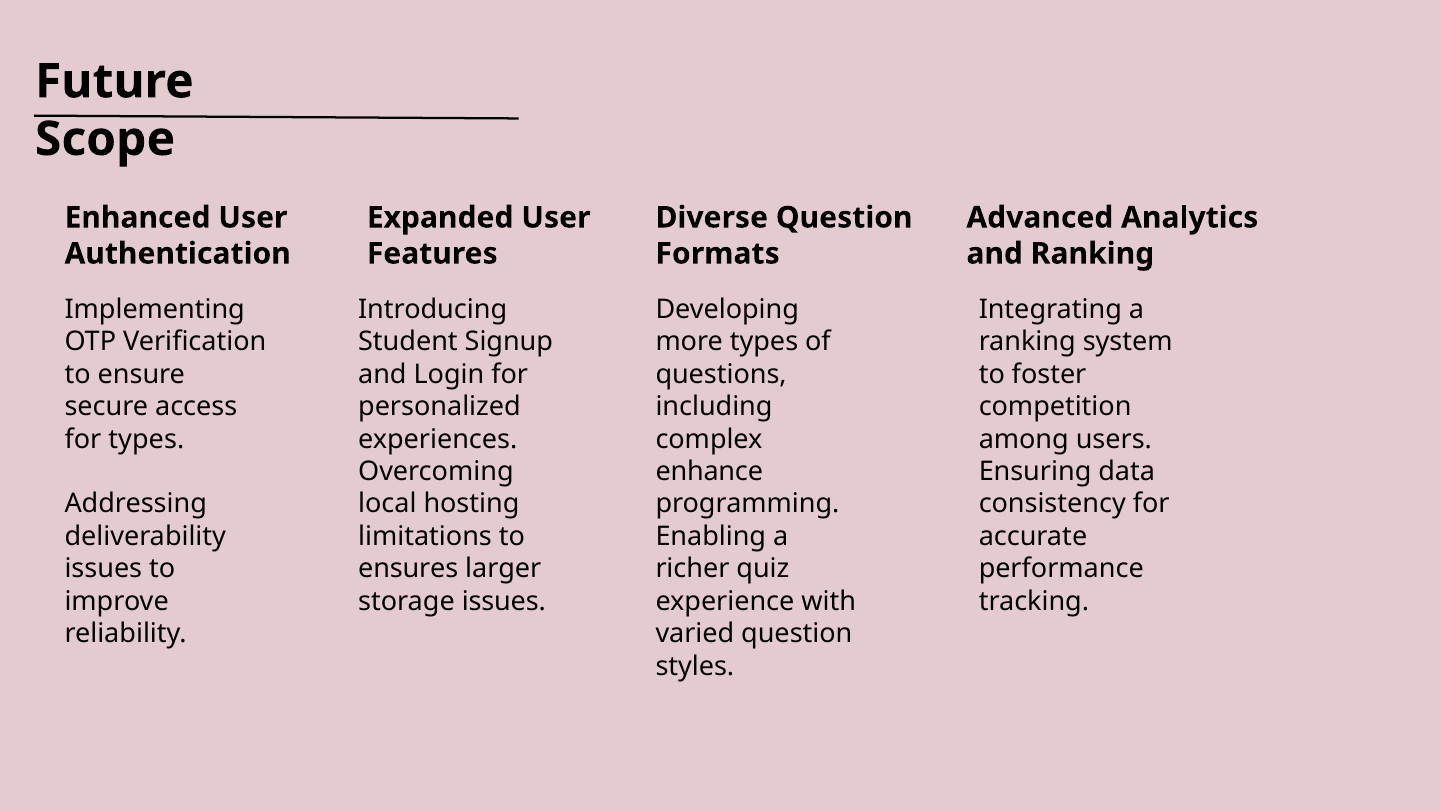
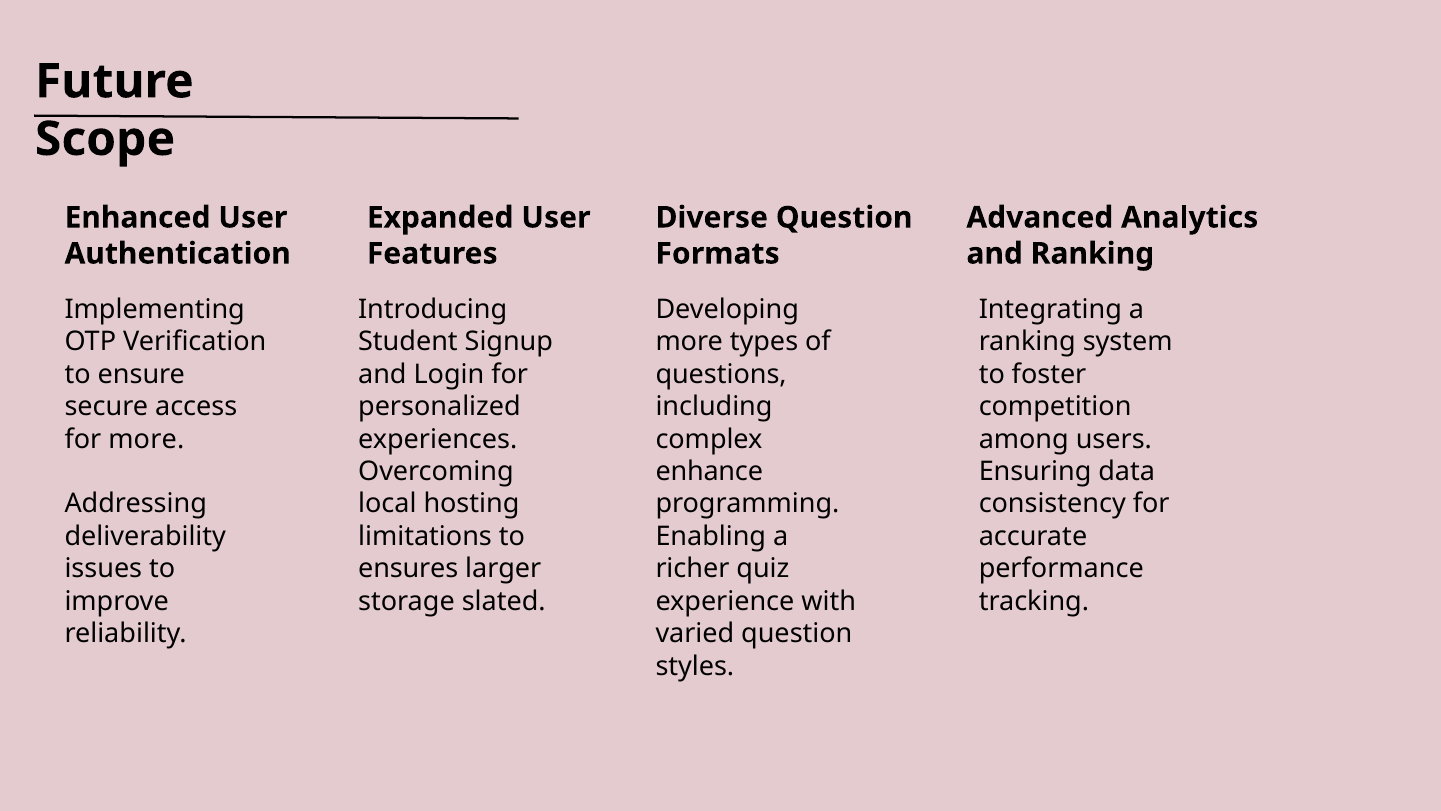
for types: types -> more (146, 439)
storage issues: issues -> slated (504, 601)
